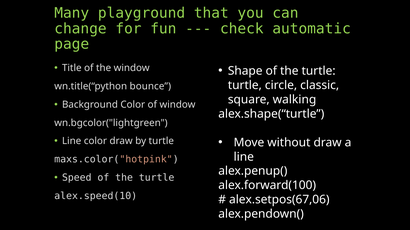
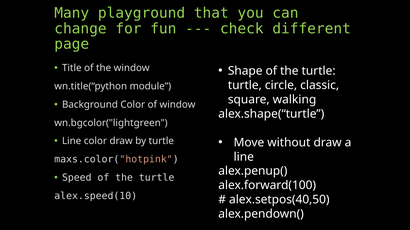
automatic: automatic -> different (312, 29)
bounce: bounce -> module (150, 87)
alex.setpos(67,06: alex.setpos(67,06 -> alex.setpos(40,50 (279, 200)
